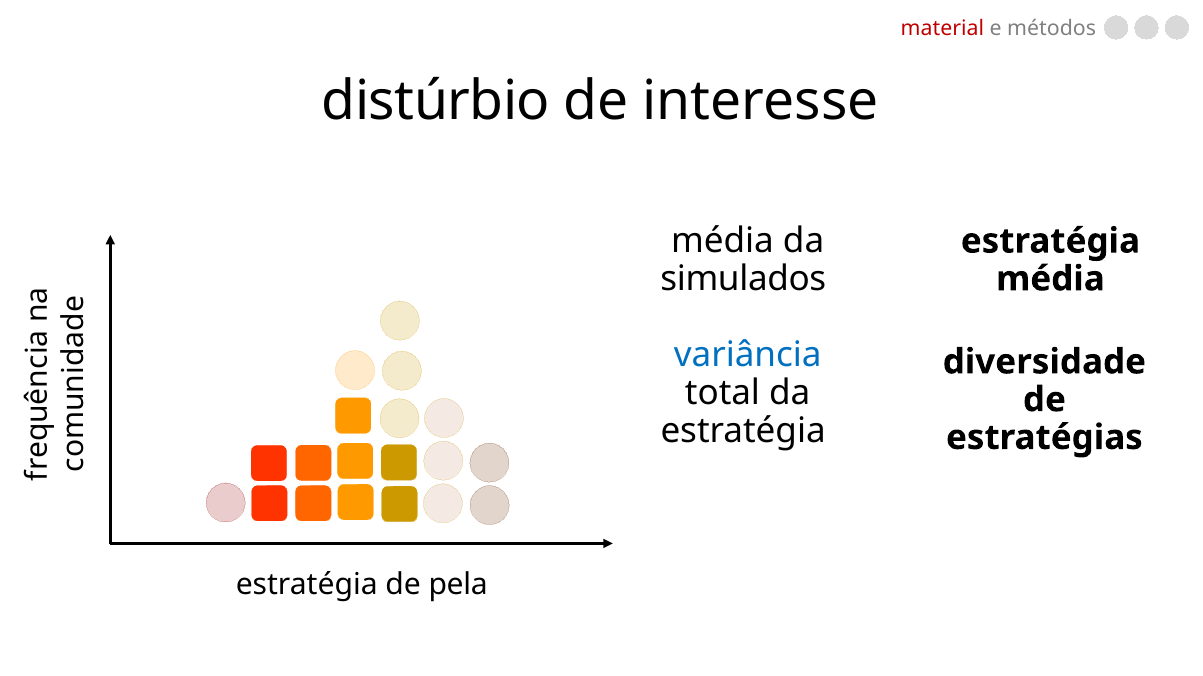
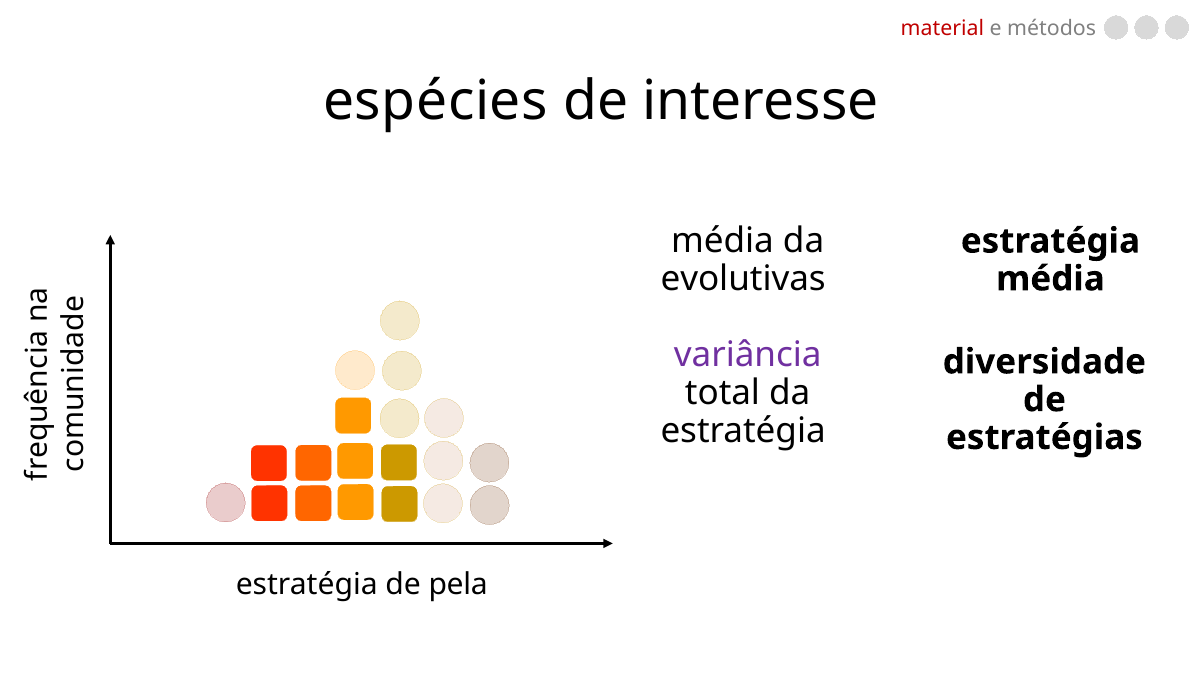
distúrbio: distúrbio -> espécies (436, 101)
simulados: simulados -> evolutivas (743, 279)
variância colour: blue -> purple (748, 355)
